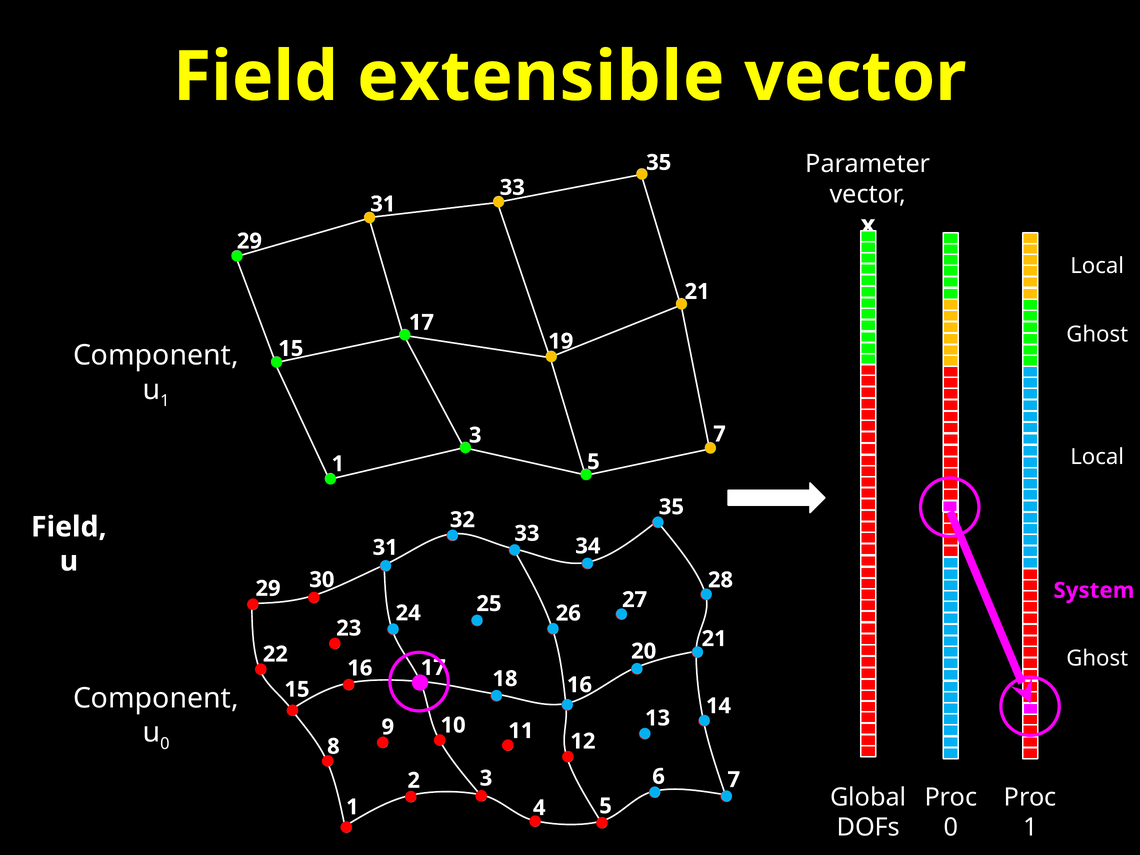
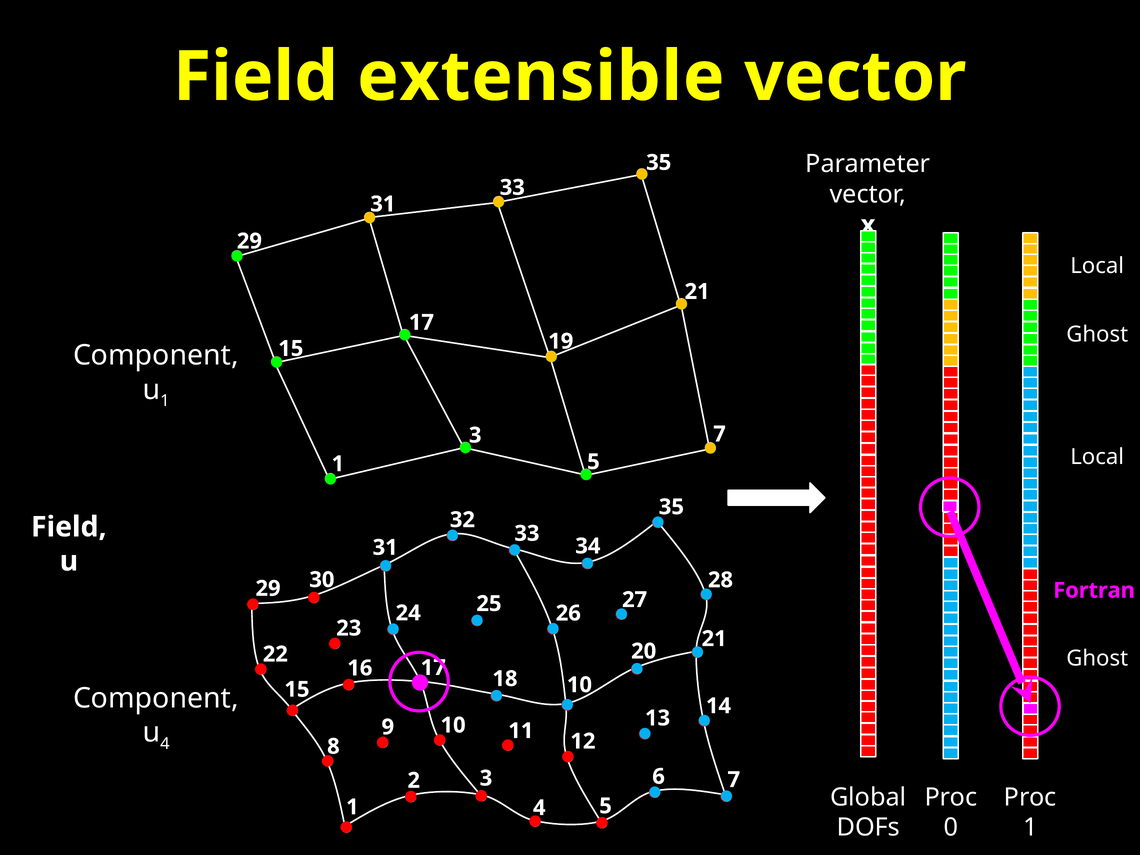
System: System -> Fortran (1094, 590)
16: 16 -> 10 (579, 685)
u 0: 0 -> 4 (165, 744)
